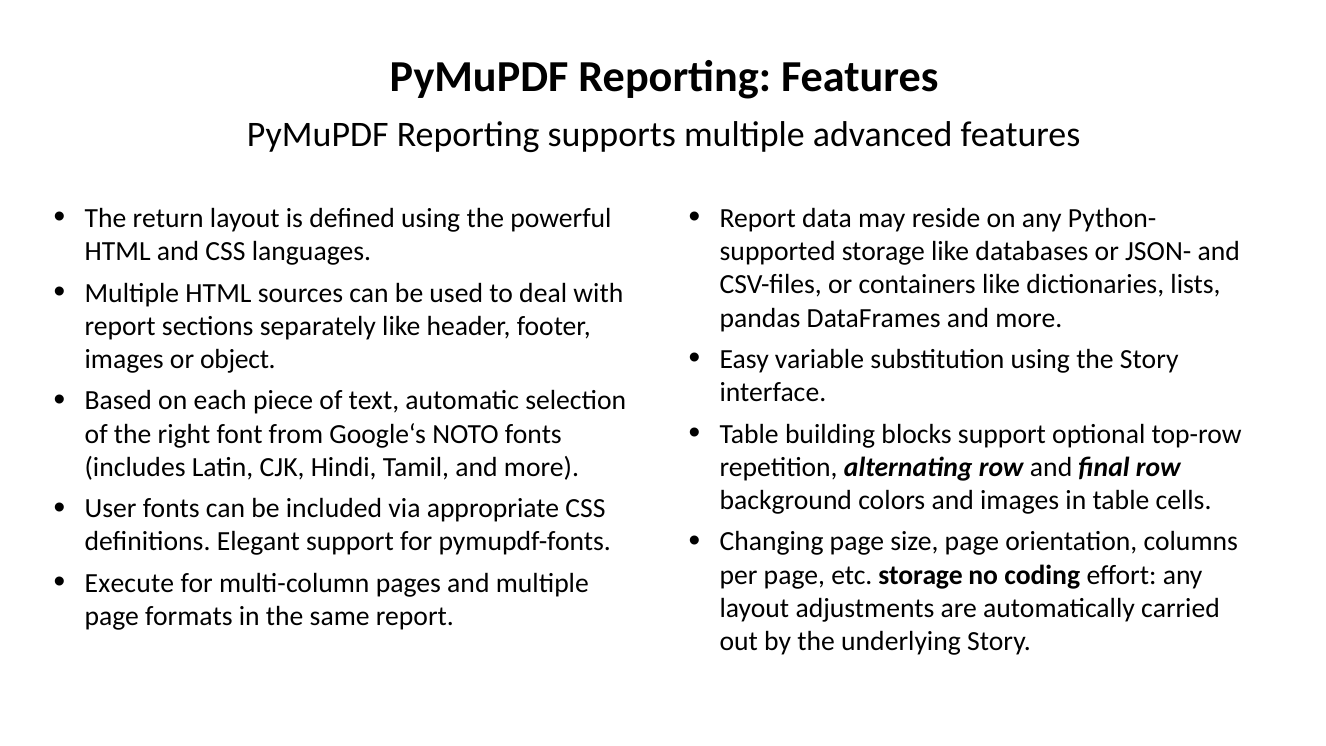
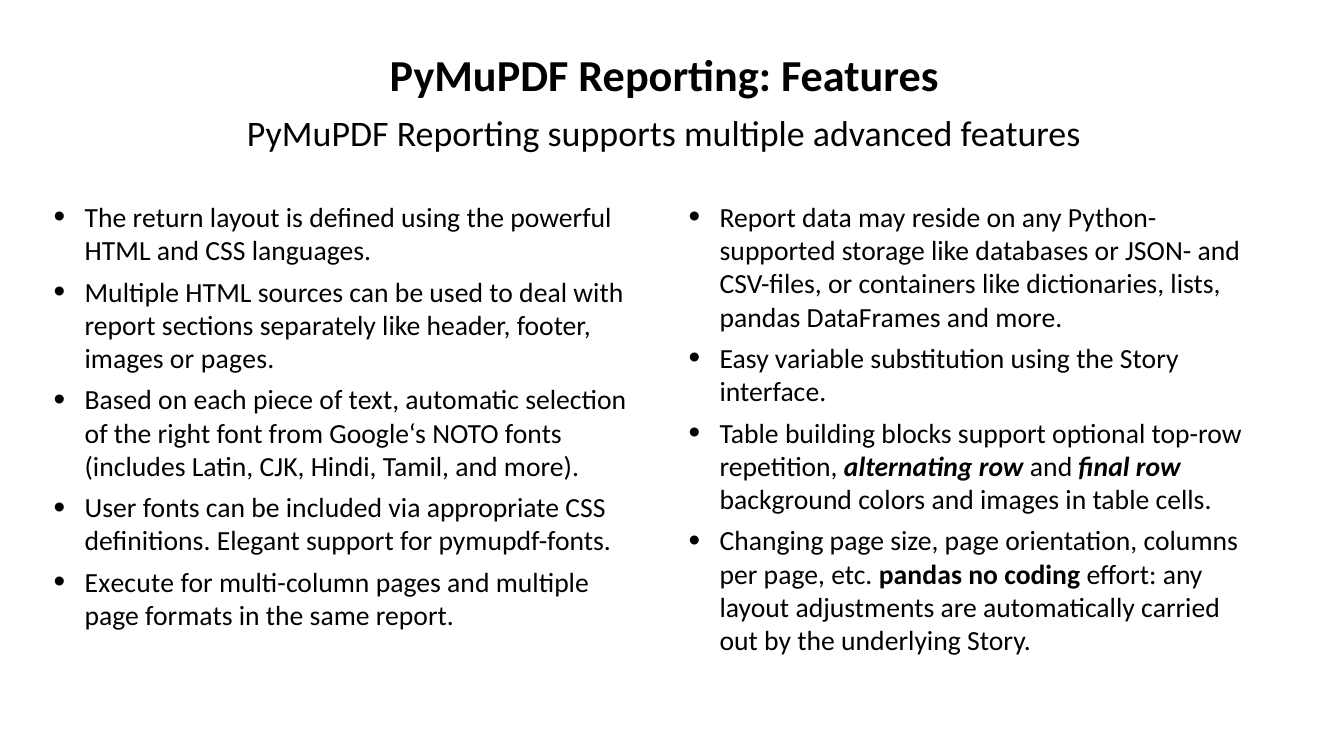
or object: object -> pages (238, 359)
etc storage: storage -> pandas (920, 575)
